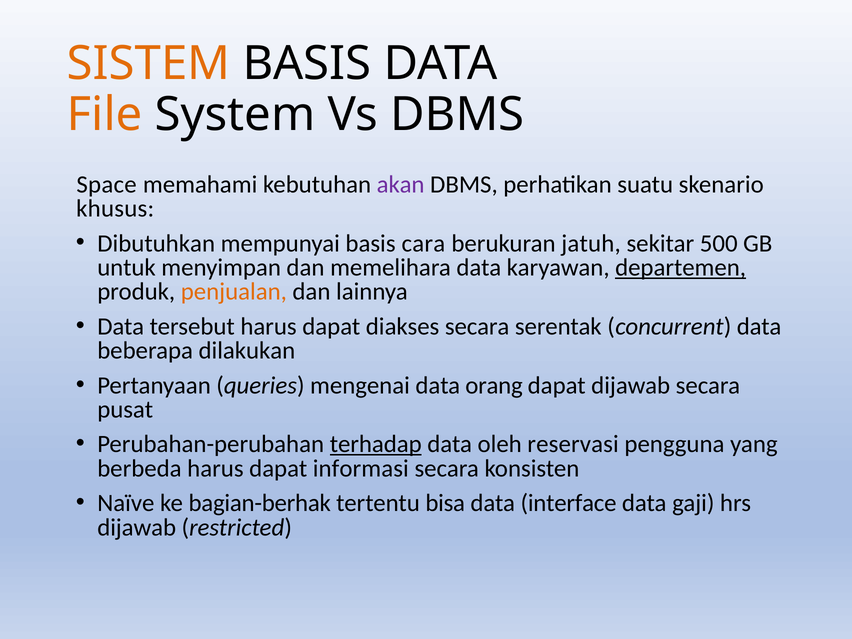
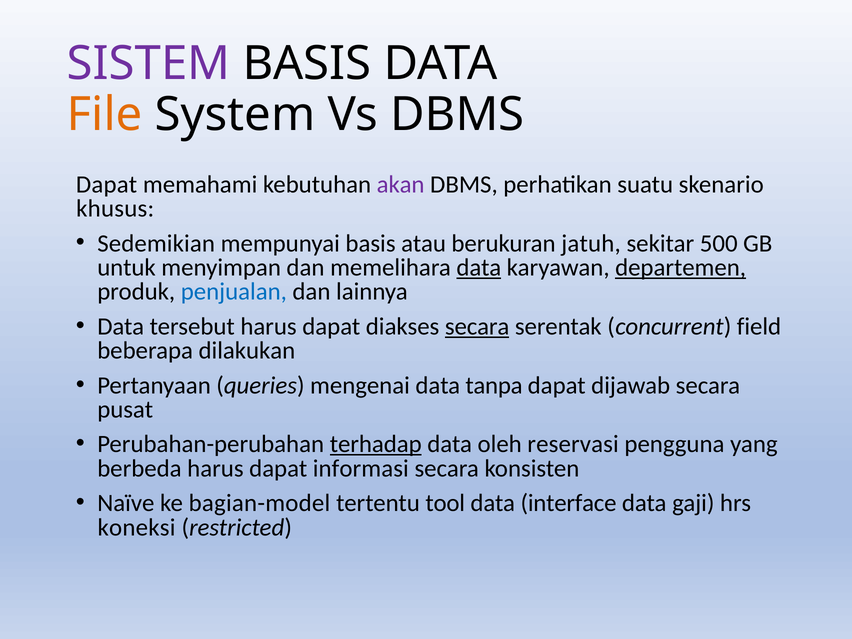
SISTEM colour: orange -> purple (149, 63)
Space: Space -> Dapat (107, 184)
Dibutuhkan: Dibutuhkan -> Sedemikian (156, 243)
cara: cara -> atau (424, 243)
data underline: none -> present (479, 267)
penjualan colour: orange -> blue (234, 292)
secara underline: none -> present (477, 326)
concurrent data: data -> field (759, 326)
orang: orang -> tanpa (494, 385)
bagian-berhak: bagian-berhak -> bagian-model (259, 503)
bisa: bisa -> tool (445, 503)
dijawab: dijawab -> koneksi (137, 527)
